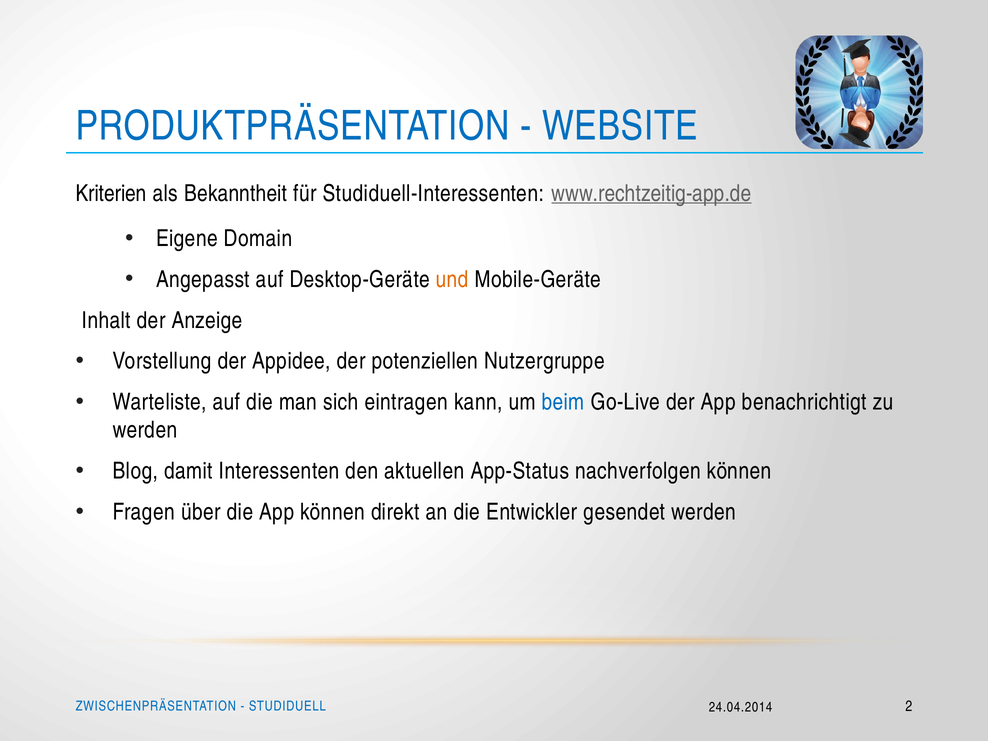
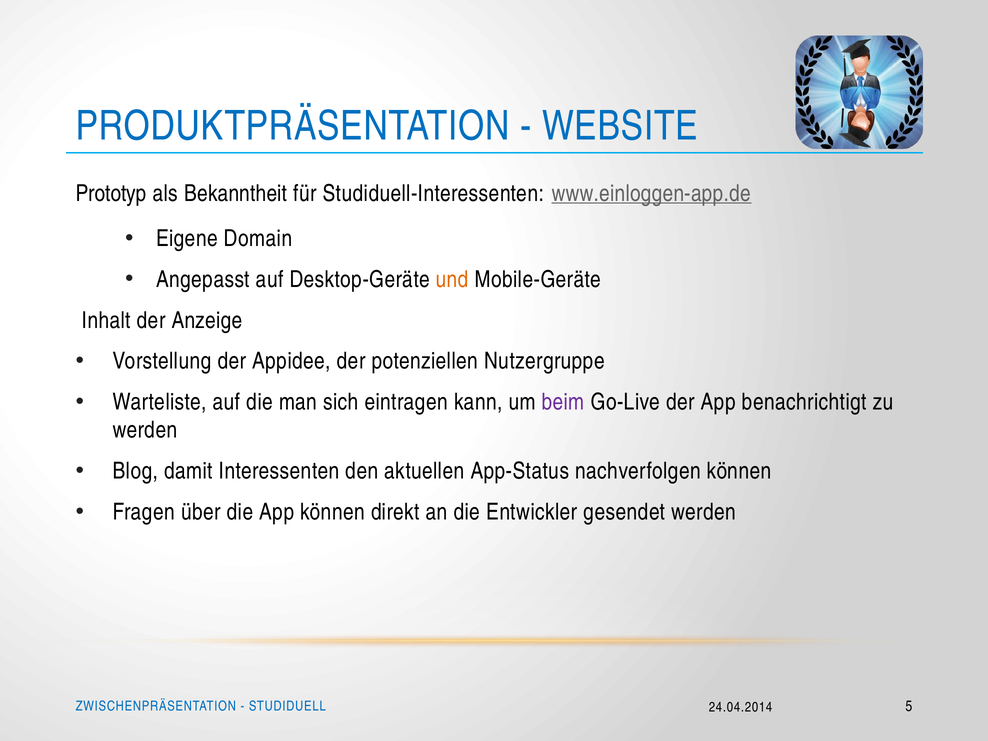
Kriterien: Kriterien -> Prototyp (111, 193)
www.rechtzeitig-app.de: www.rechtzeitig-app.de -> www.einloggen-app.de (651, 193)
beim colour: blue -> purple (563, 402)
2: 2 -> 5 (909, 706)
